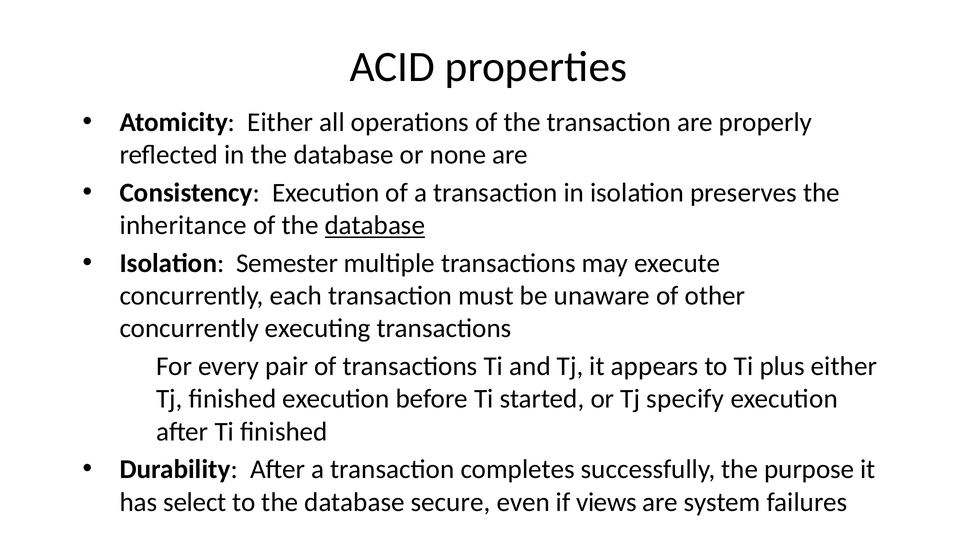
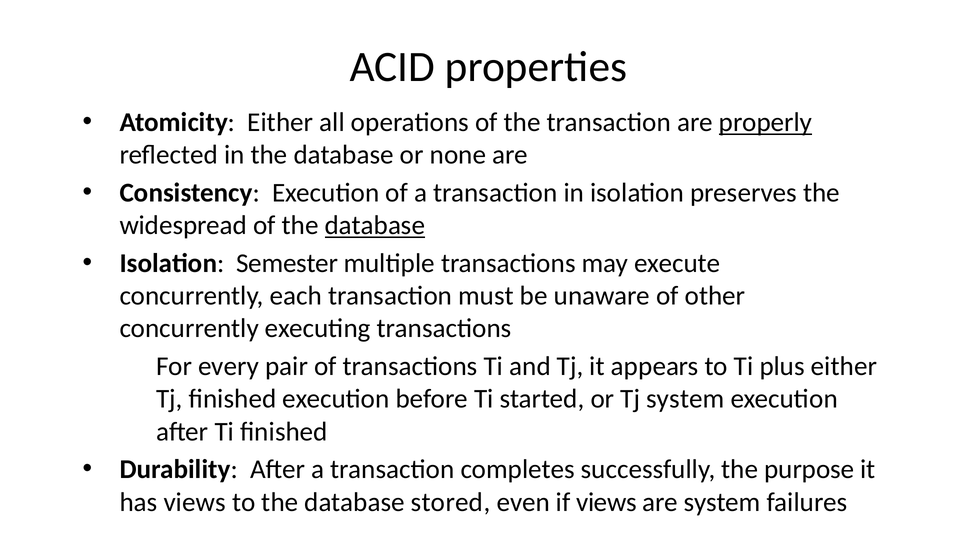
properly underline: none -> present (765, 122)
inheritance: inheritance -> widespread (183, 225)
Tj specify: specify -> system (685, 399)
has select: select -> views (195, 502)
secure: secure -> stored (451, 502)
